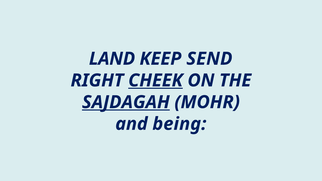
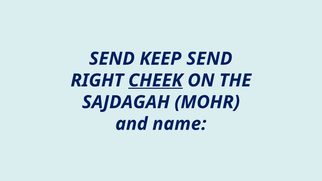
LAND: LAND -> SEND (112, 59)
SAJDAGAH underline: present -> none (126, 102)
being: being -> name (179, 124)
